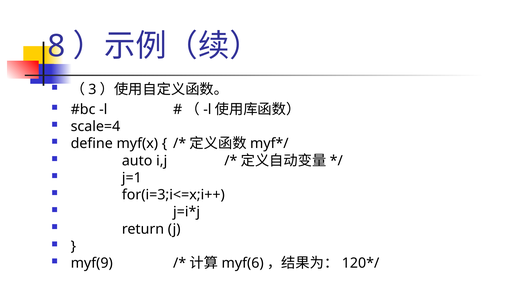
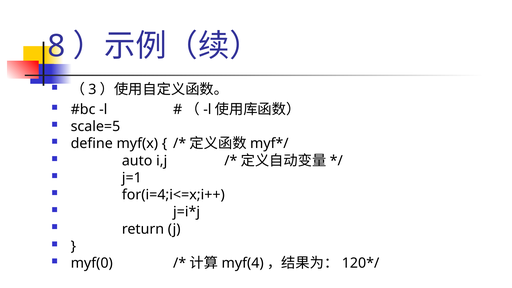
scale=4: scale=4 -> scale=5 (95, 127)
for(i=3;i<=x;i++: for(i=3;i<=x;i++ -> for(i=4;i<=x;i++ (173, 195)
myf(9: myf(9 -> myf(0 (92, 263)
myf(6: myf(6 -> myf(4 (243, 263)
